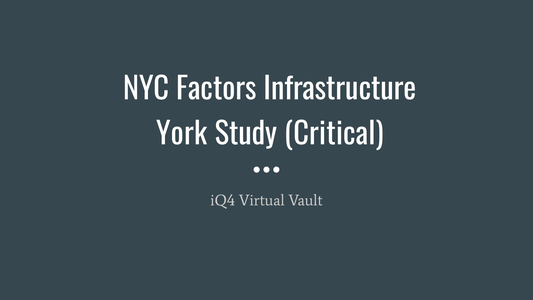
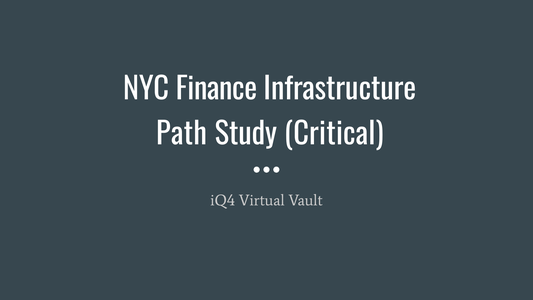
Factors: Factors -> Finance (217, 89)
York: York -> Path (182, 134)
